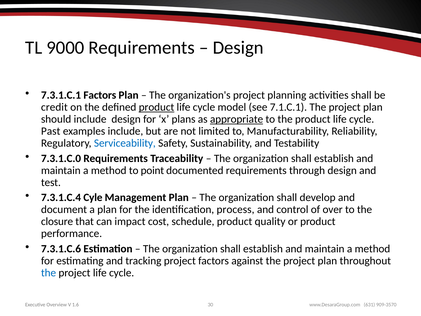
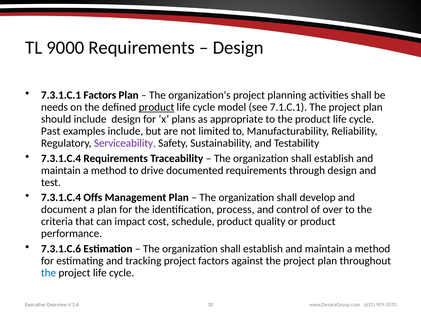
credit: credit -> needs (54, 107)
appropriate underline: present -> none (237, 119)
Serviceability colour: blue -> purple (125, 143)
7.3.1.C.0: 7.3.1.C.0 -> 7.3.1.C.4 (61, 158)
point: point -> drive (152, 170)
Cyle: Cyle -> Offs (93, 197)
closure: closure -> criteria (57, 221)
